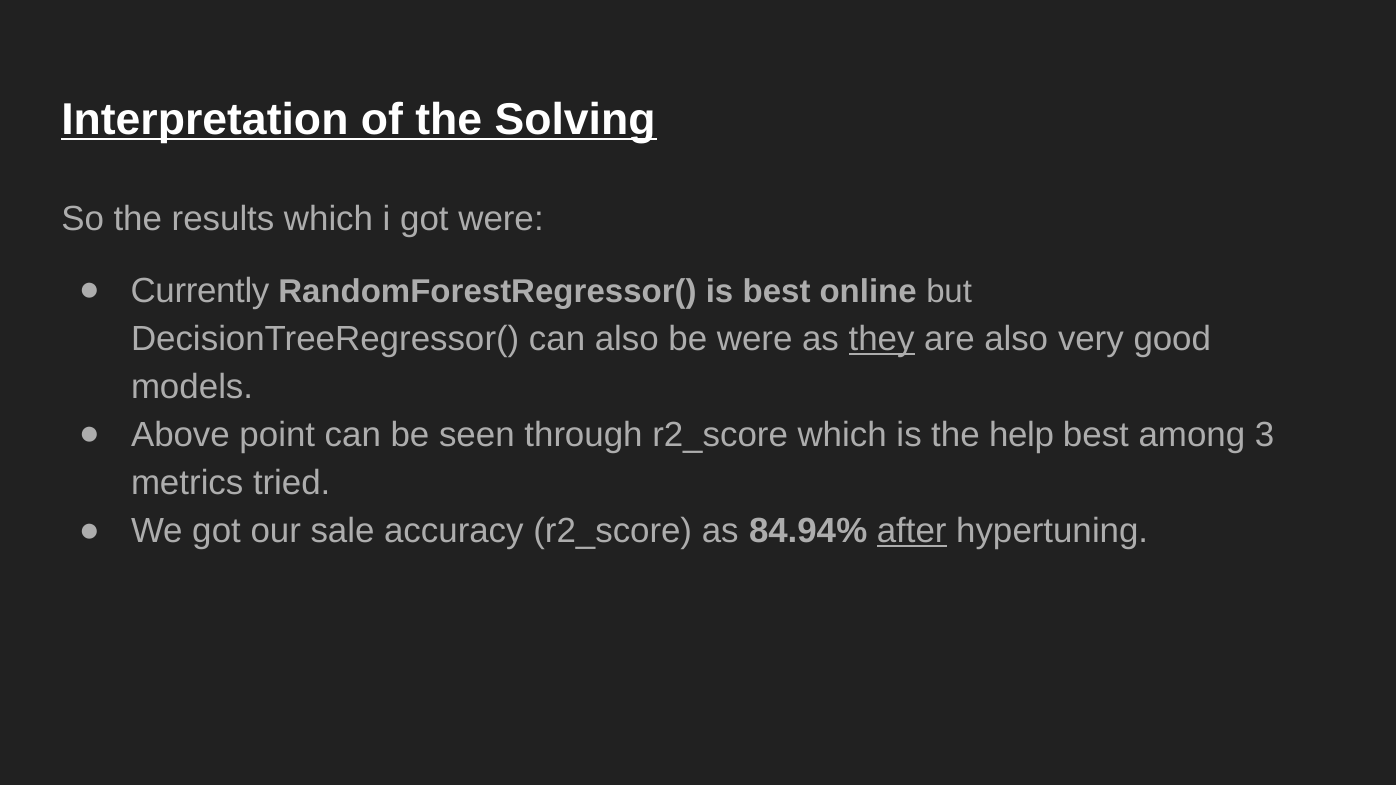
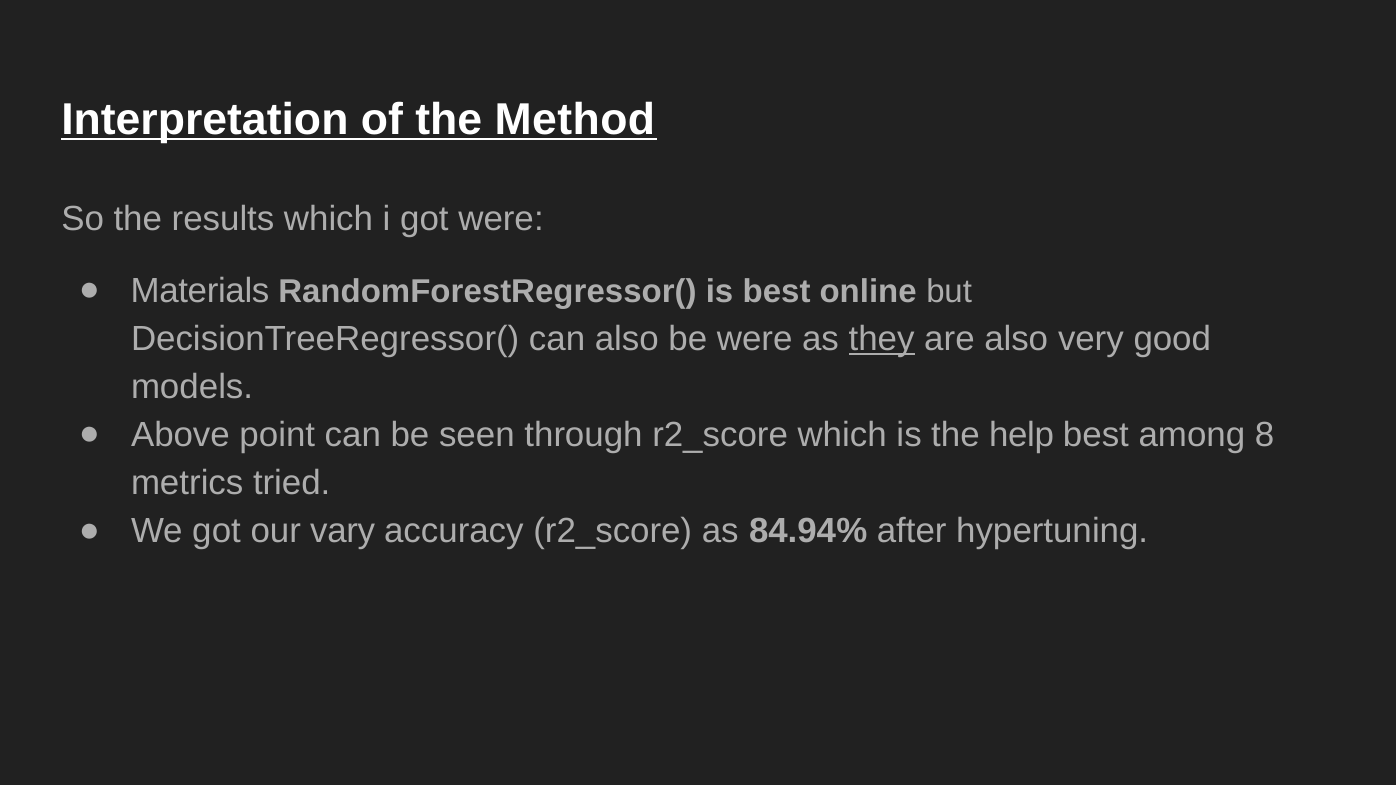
Solving: Solving -> Method (575, 120)
Currently: Currently -> Materials (200, 291)
3: 3 -> 8 (1265, 435)
sale: sale -> vary (343, 532)
after underline: present -> none (912, 532)
